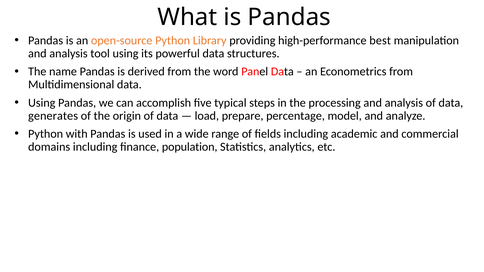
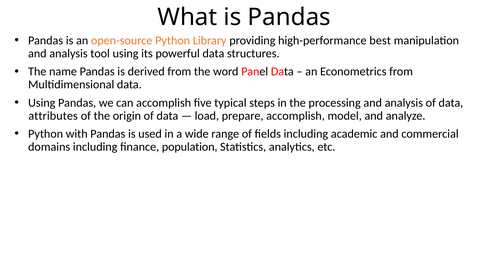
generates: generates -> attributes (53, 116)
prepare percentage: percentage -> accomplish (296, 116)
